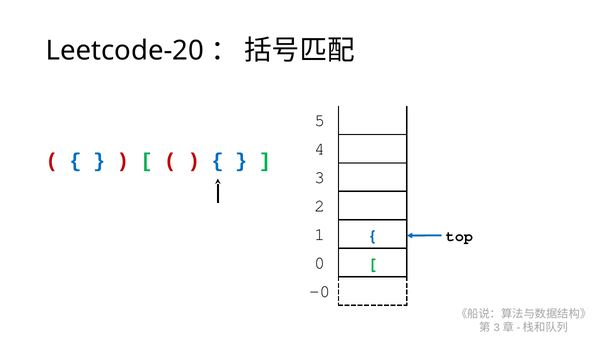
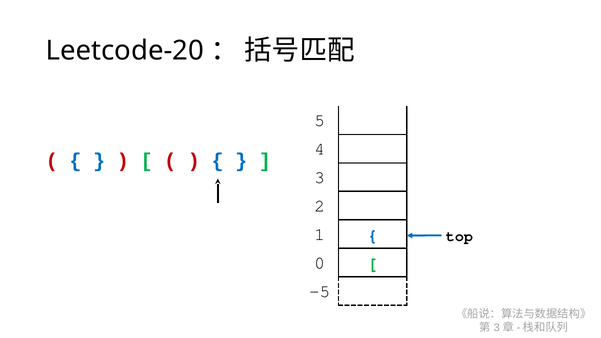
-0: -0 -> -5 (320, 292)
